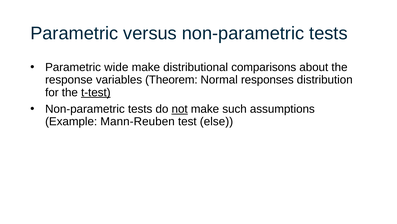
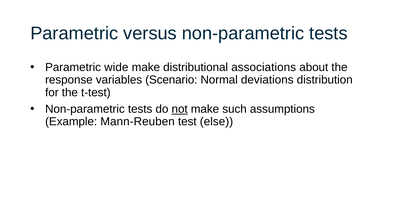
comparisons: comparisons -> associations (264, 67)
Theorem: Theorem -> Scenario (171, 80)
responses: responses -> deviations (267, 80)
t-test underline: present -> none (96, 92)
